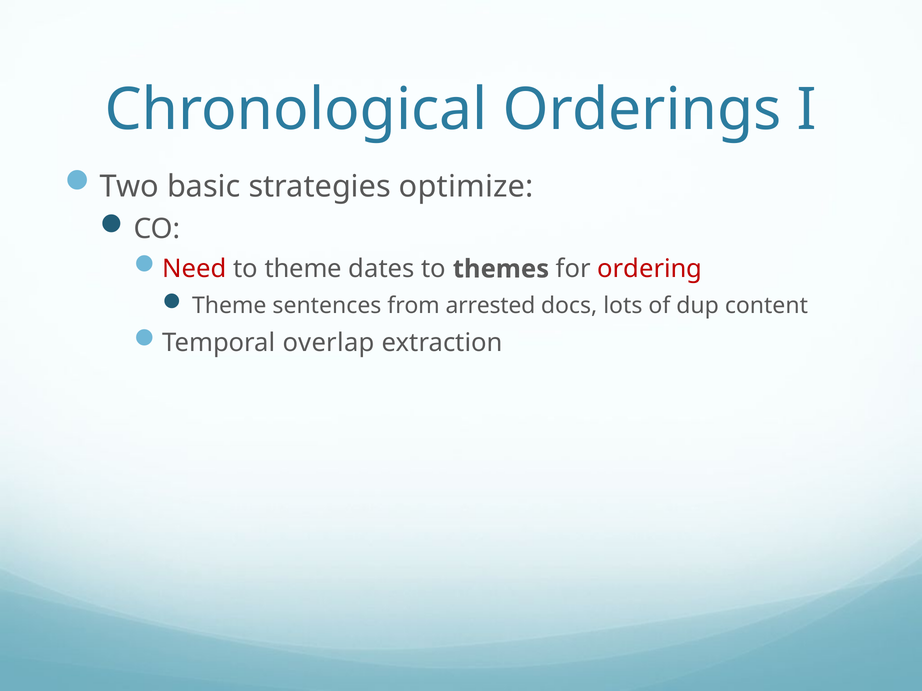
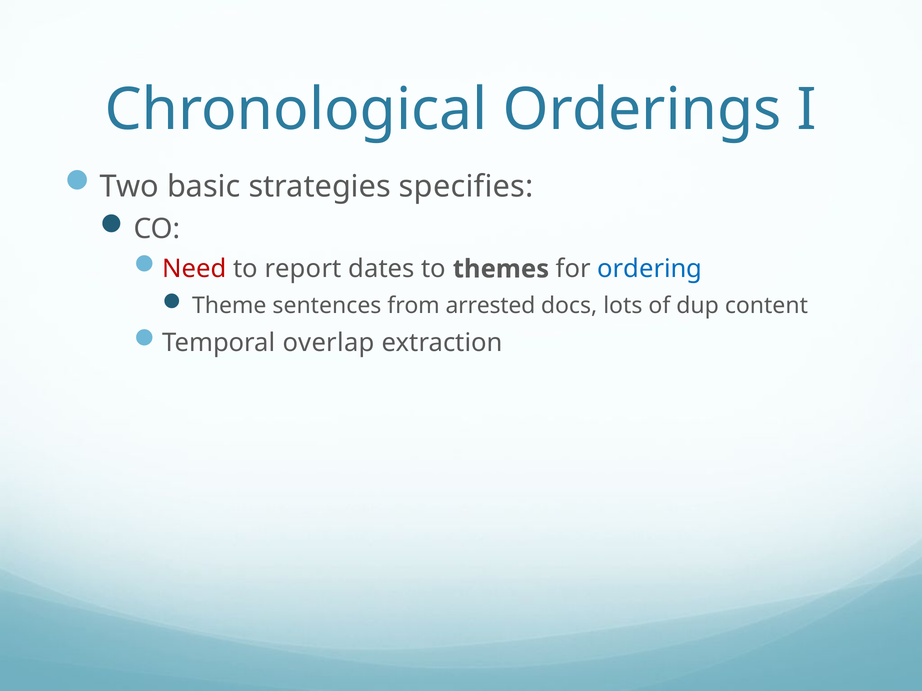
optimize: optimize -> specifies (466, 187)
to theme: theme -> report (303, 269)
ordering colour: red -> blue (650, 269)
